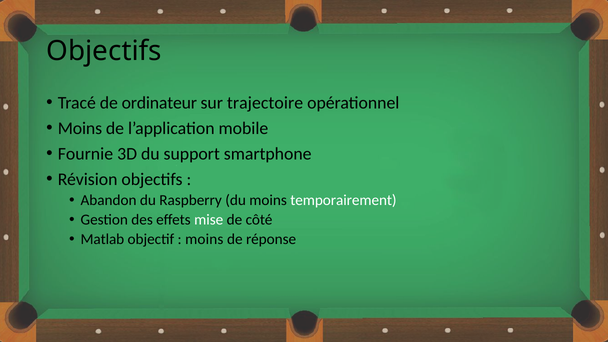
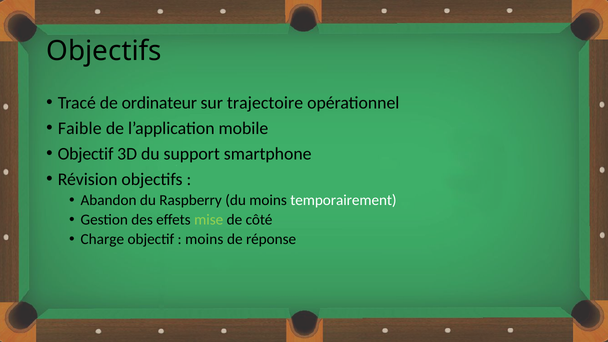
Moins: Moins -> Faible (80, 128)
Fournie: Fournie -> Objectif (86, 154)
mise colour: white -> light green (209, 220)
Matlab: Matlab -> Charge (102, 239)
